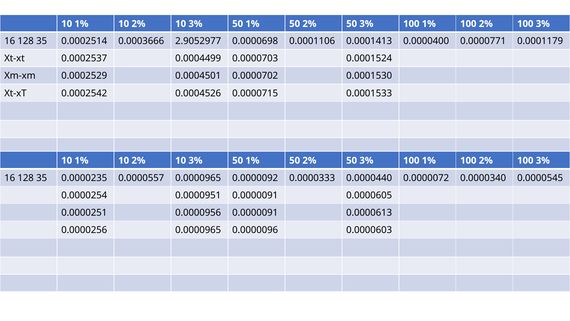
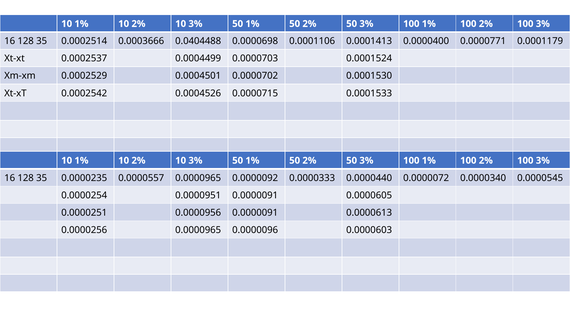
2.9052977: 2.9052977 -> 0.0404488 (198, 41)
